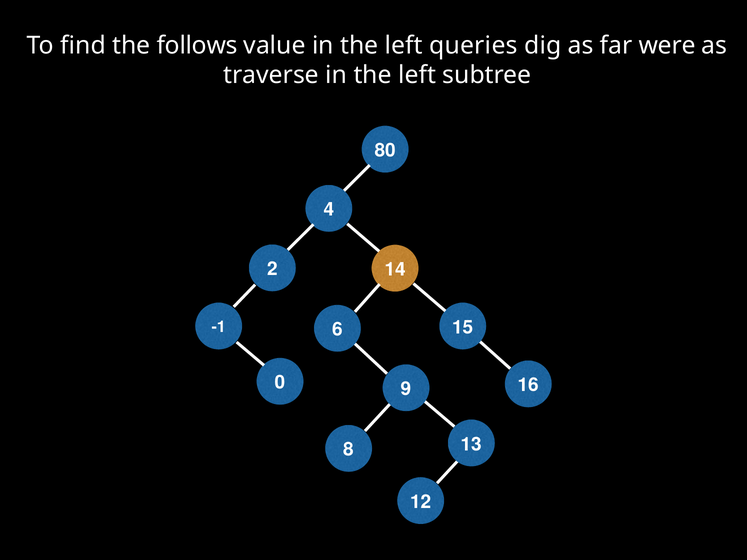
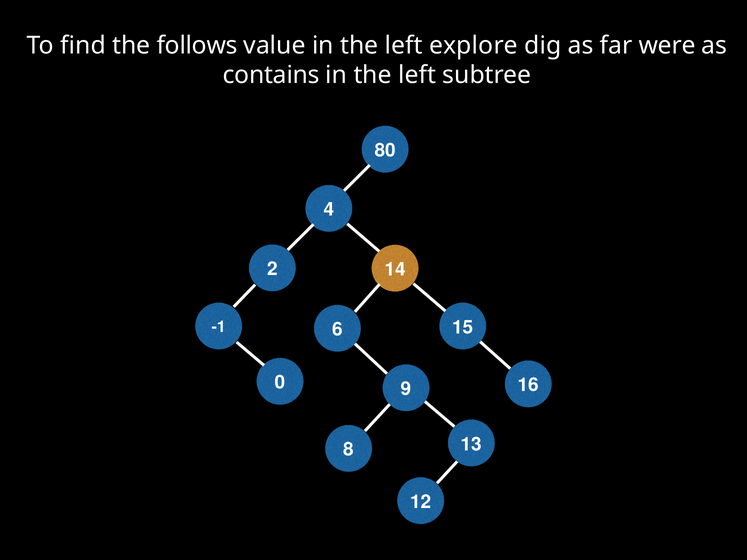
queries: queries -> explore (473, 46)
traverse: traverse -> contains (271, 75)
